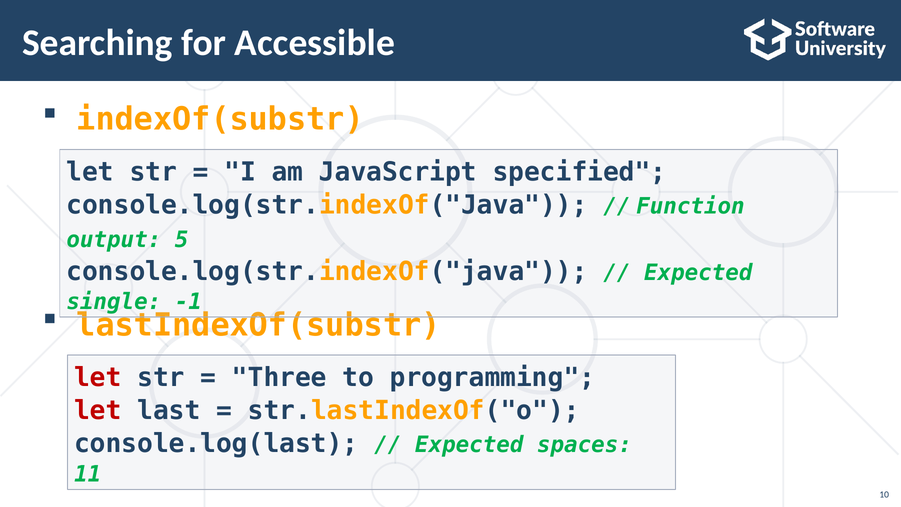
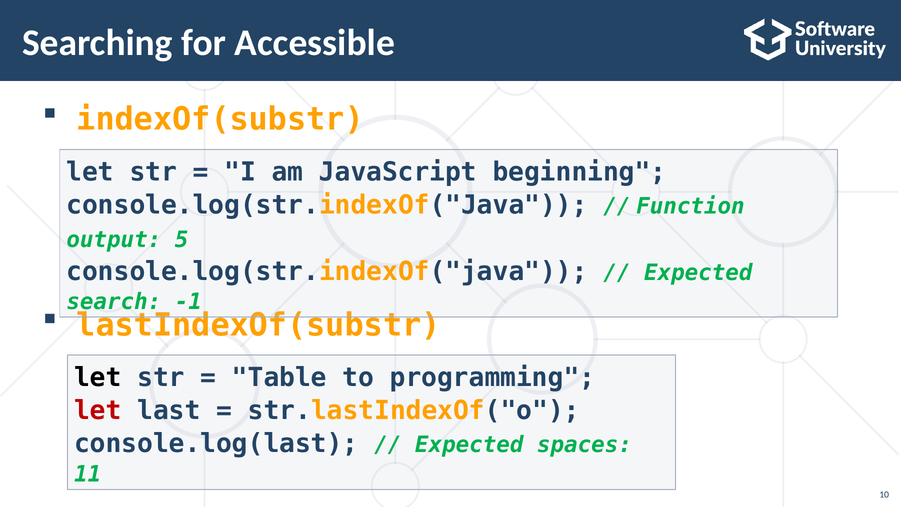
specified: specified -> beginning (579, 172)
single: single -> search (114, 302)
let colour: red -> black (98, 377)
Three: Three -> Table (279, 377)
